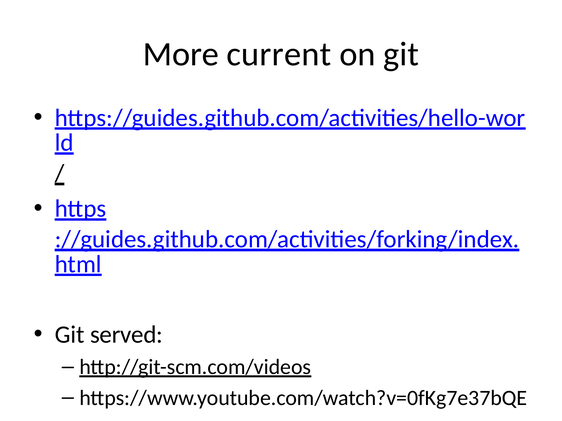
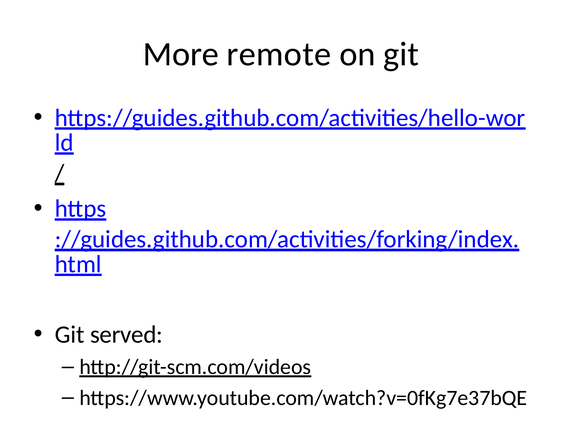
current: current -> remote (279, 54)
